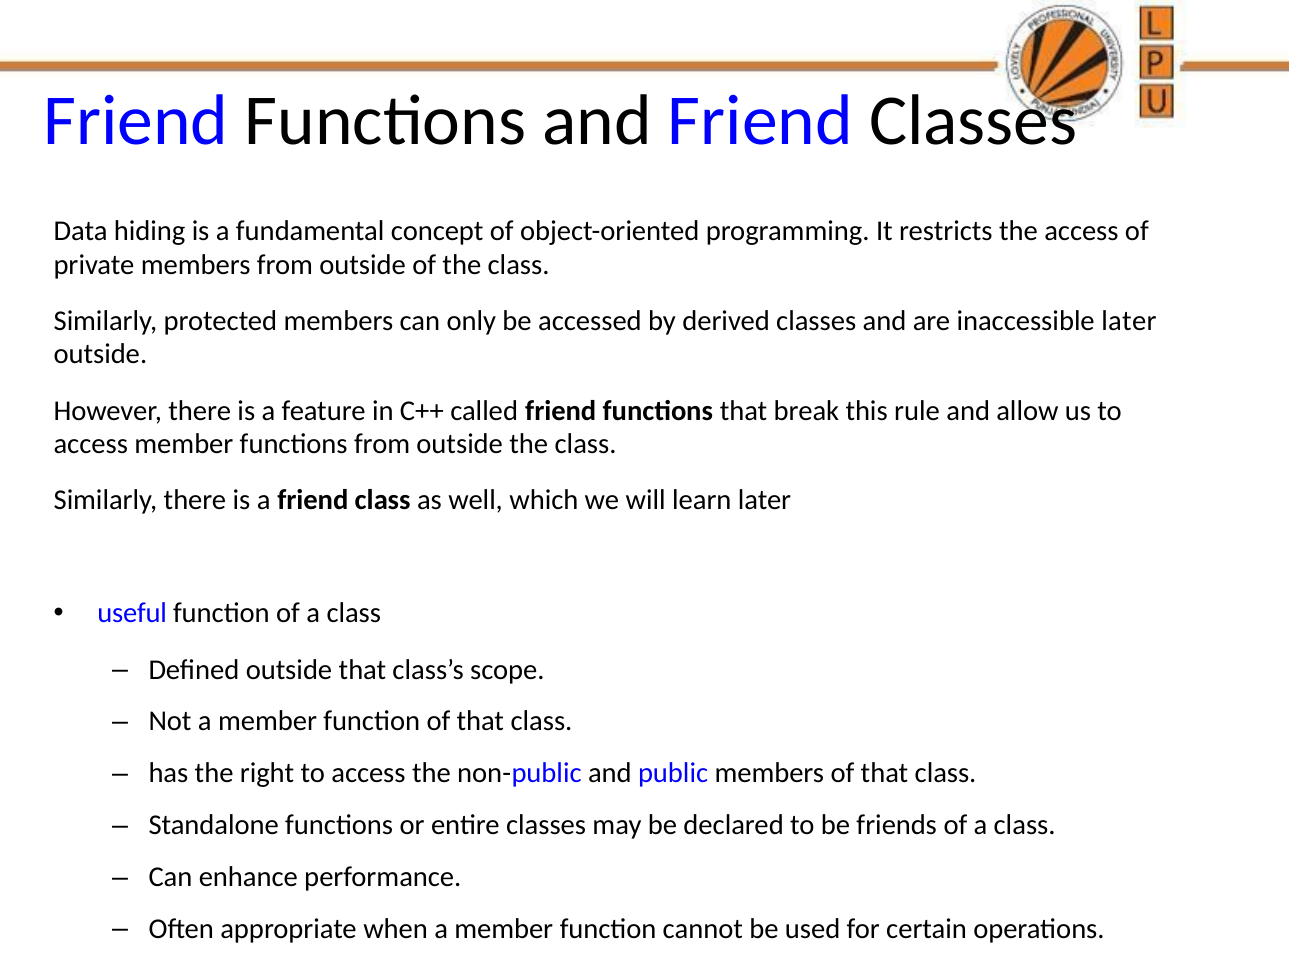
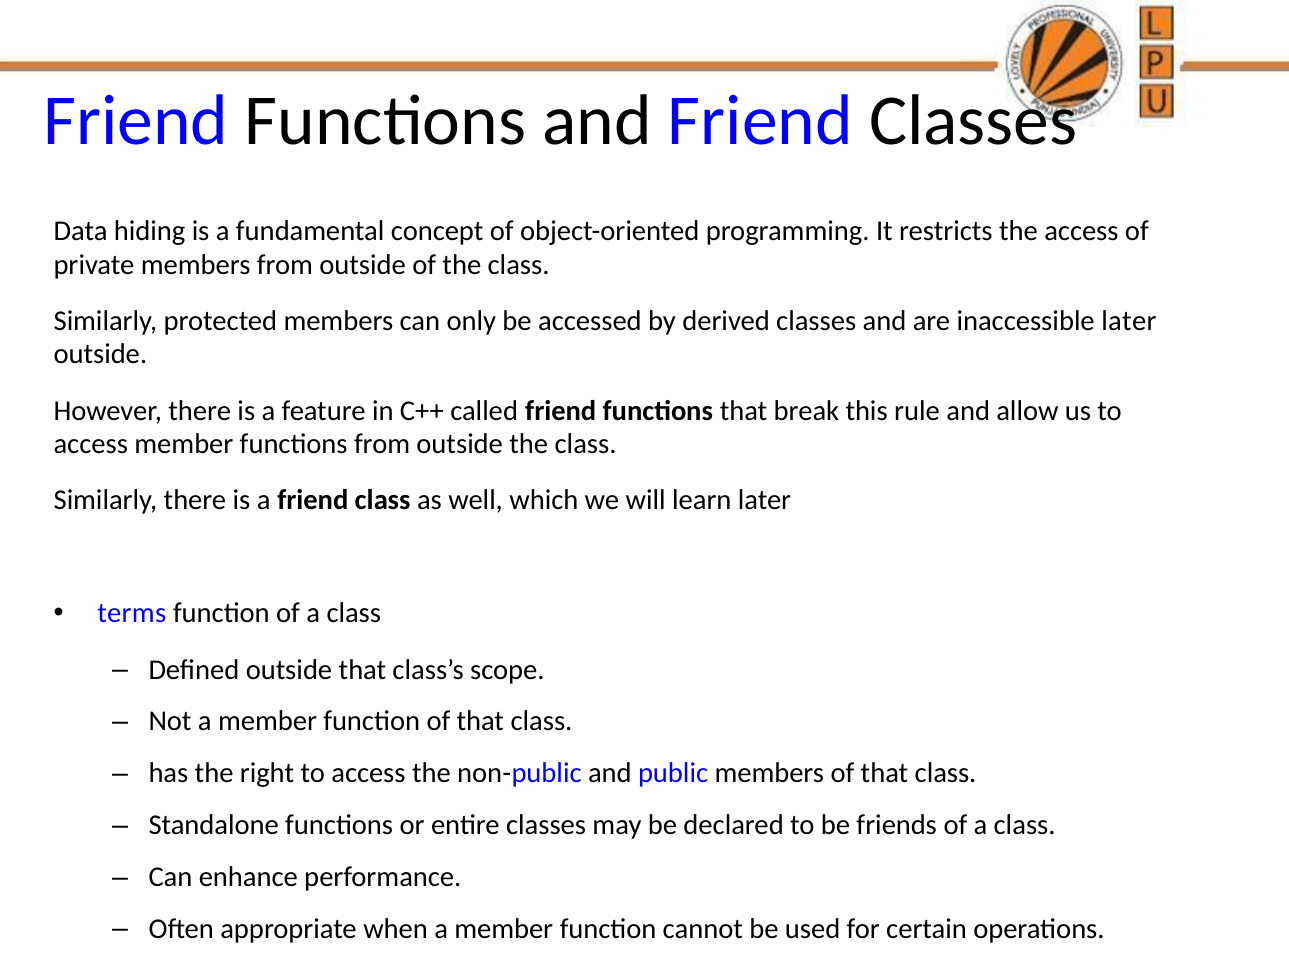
useful: useful -> terms (132, 613)
